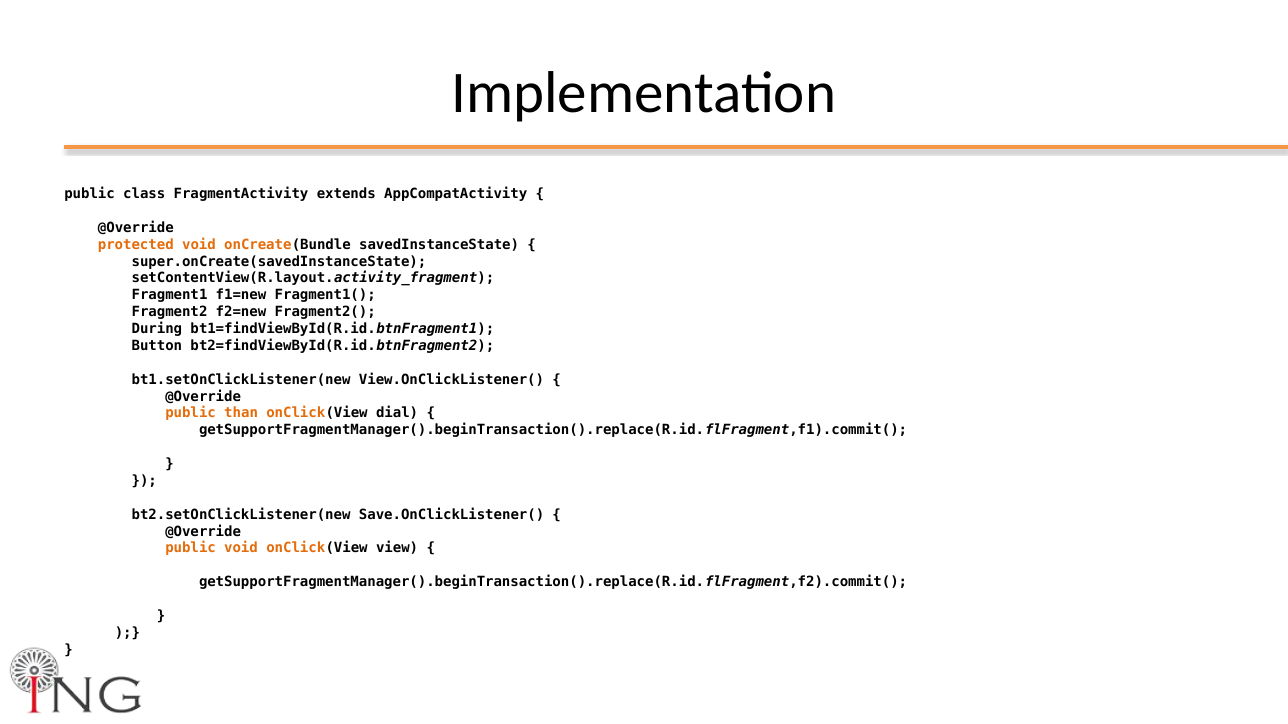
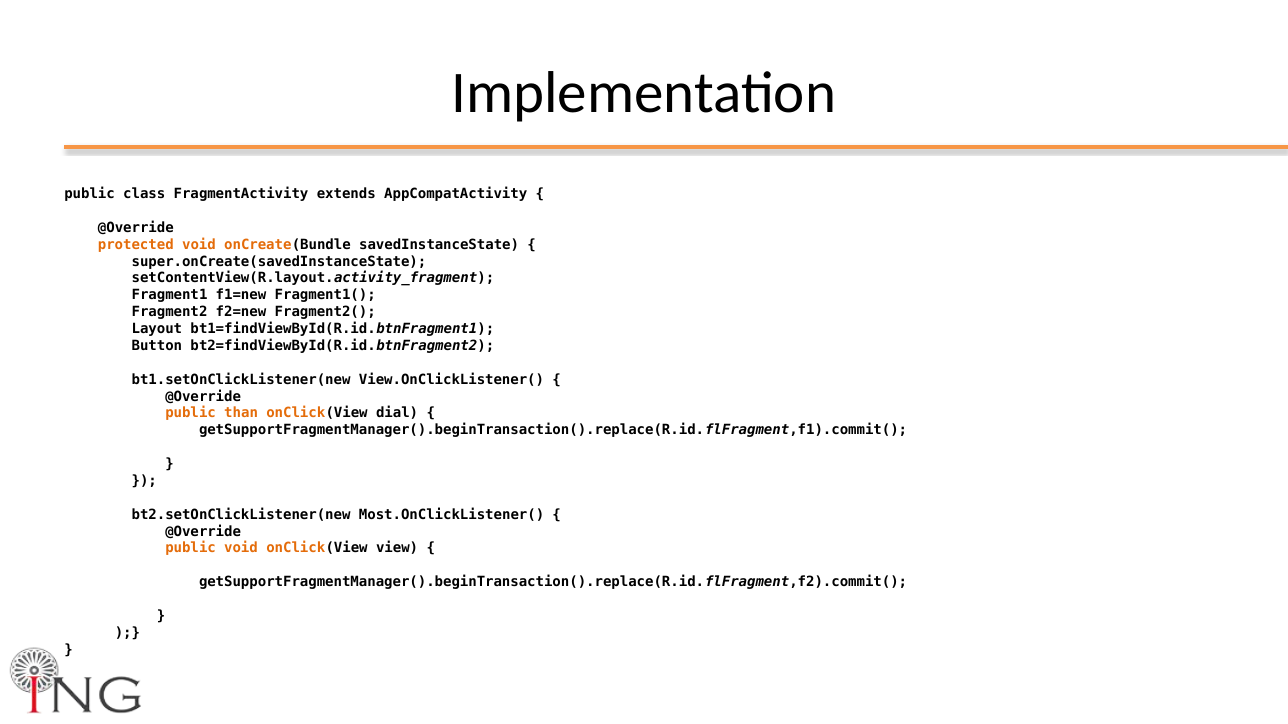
During: During -> Layout (157, 329)
Save.OnClickListener(: Save.OnClickListener( -> Most.OnClickListener( (452, 515)
